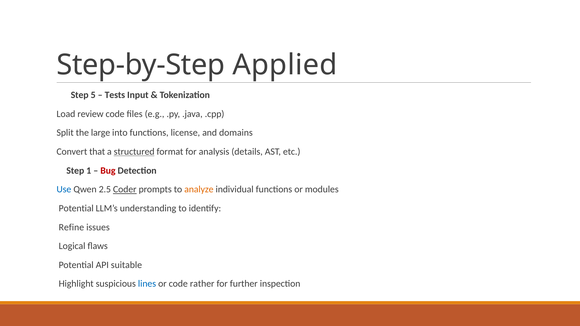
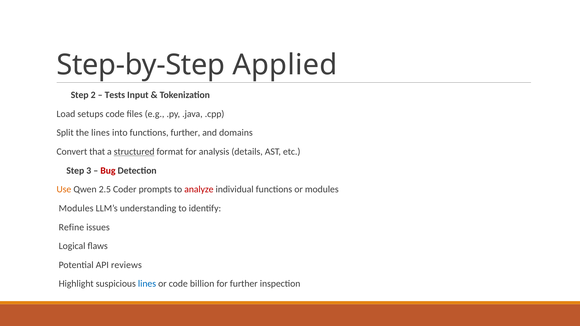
5: 5 -> 2 (93, 95)
review: review -> setups (90, 114)
the large: large -> lines (100, 133)
functions license: license -> further (185, 133)
1: 1 -> 3 (89, 171)
Use colour: blue -> orange (64, 190)
Coder underline: present -> none (125, 190)
analyze colour: orange -> red (199, 190)
Potential: Potential -> Modules (76, 208)
suitable: suitable -> reviews (126, 265)
rather: rather -> billion (202, 284)
